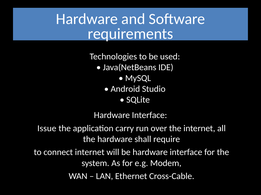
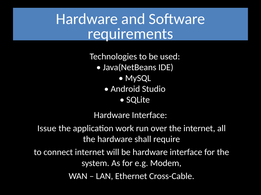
carry: carry -> work (125, 129)
